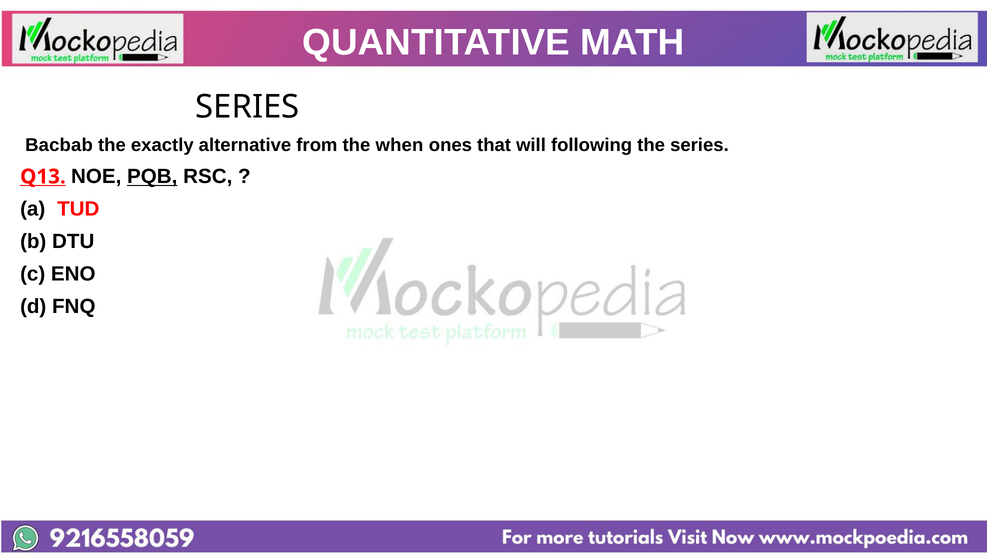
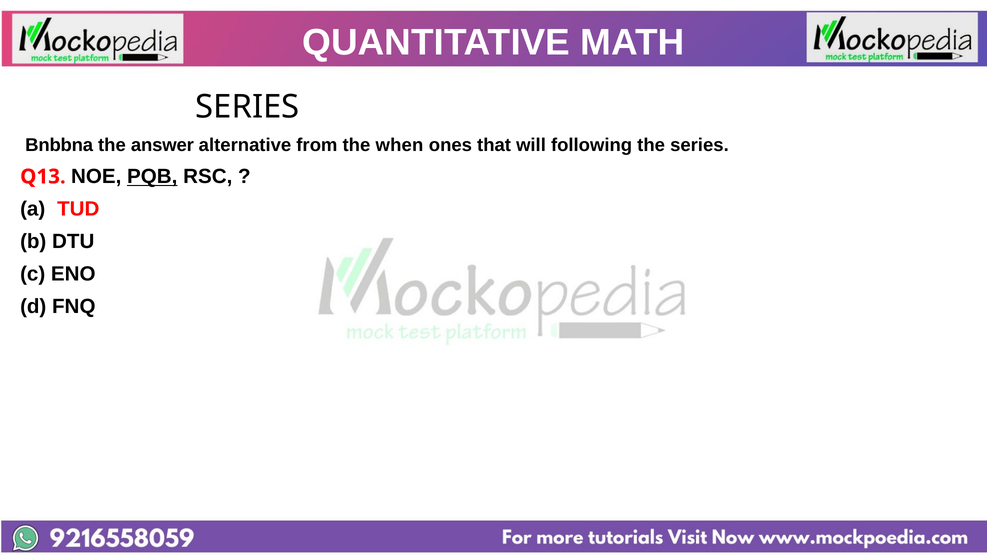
Bacbab: Bacbab -> Bnbbna (59, 145)
exactly: exactly -> answer (162, 145)
Q13 underline: present -> none (43, 177)
